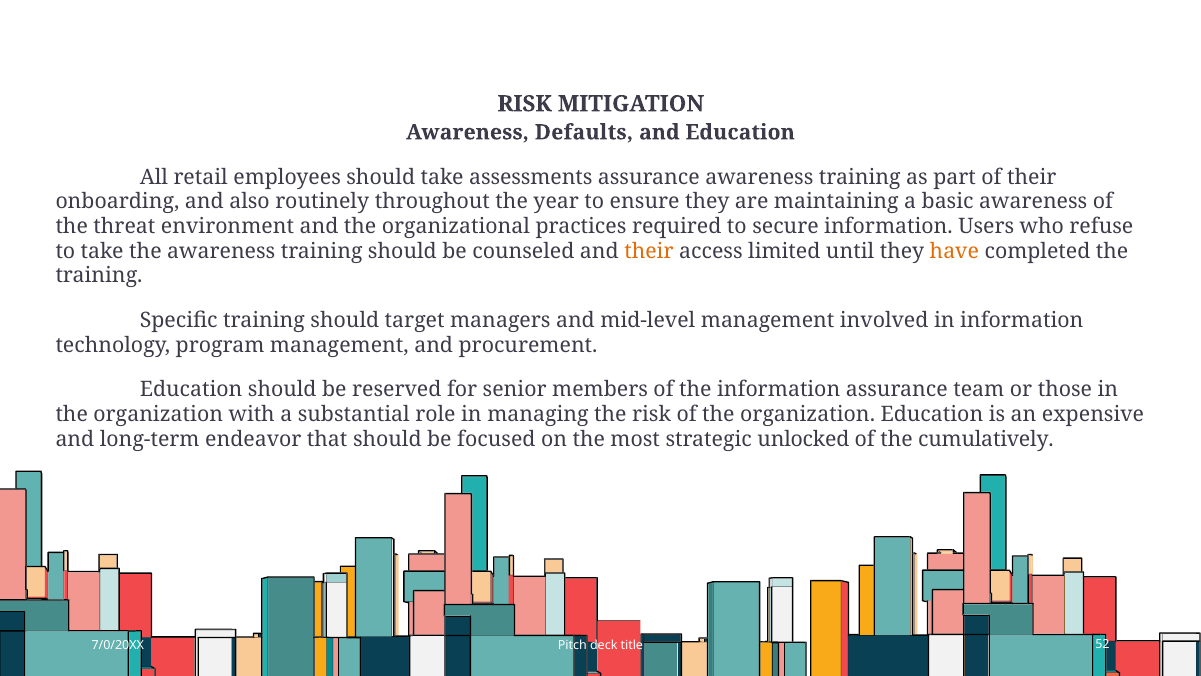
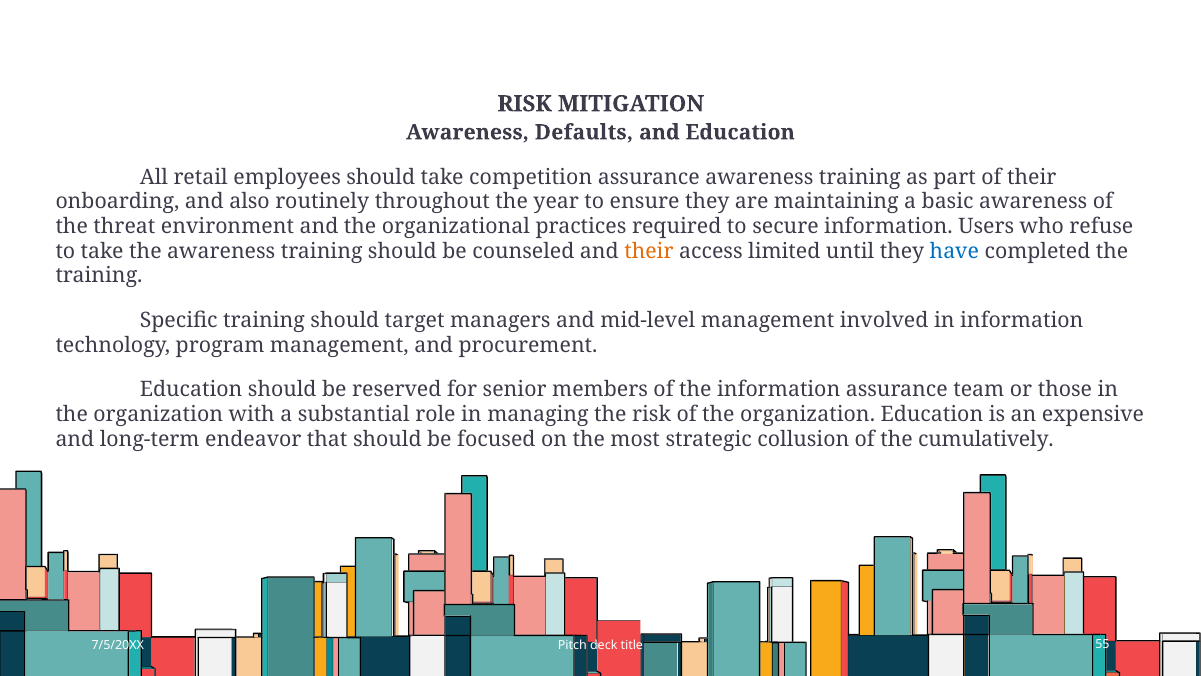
assessments: assessments -> competition (531, 177)
have colour: orange -> blue (954, 251)
unlocked: unlocked -> collusion (803, 439)
7/0/20XX: 7/0/20XX -> 7/5/20XX (118, 645)
52: 52 -> 55 (1102, 644)
